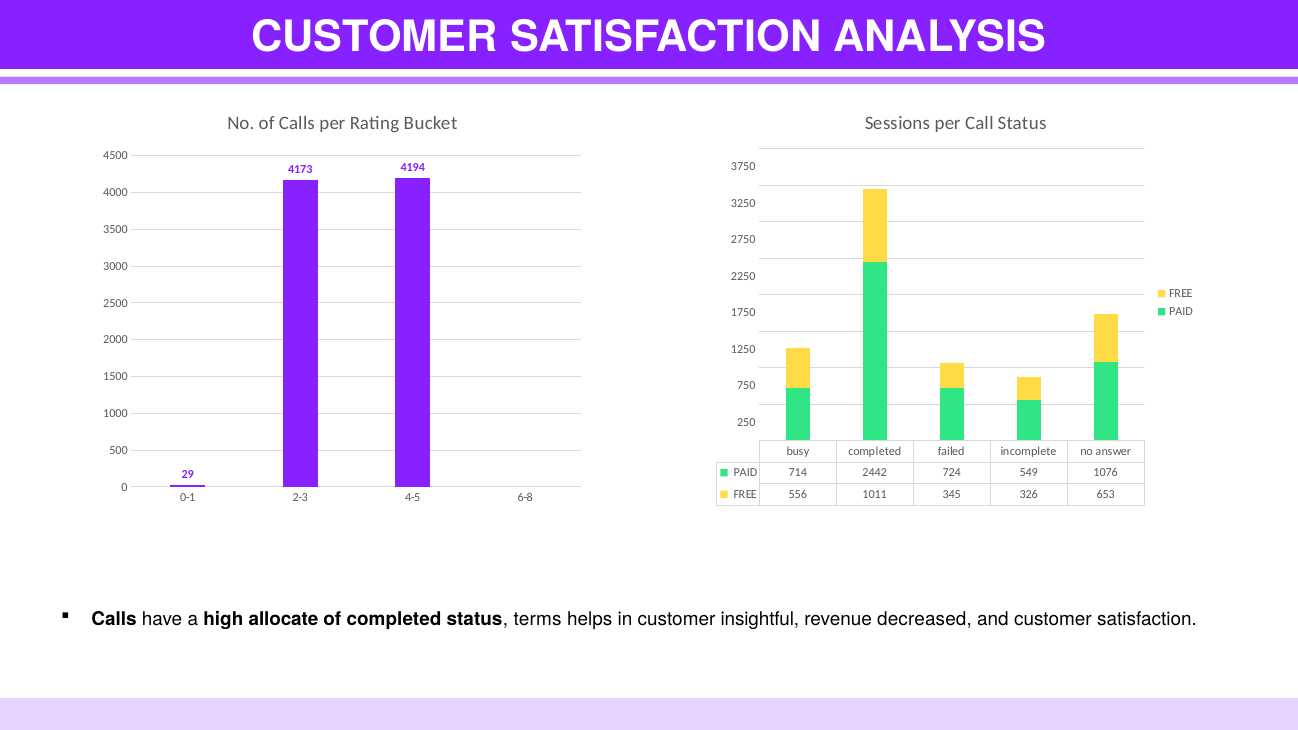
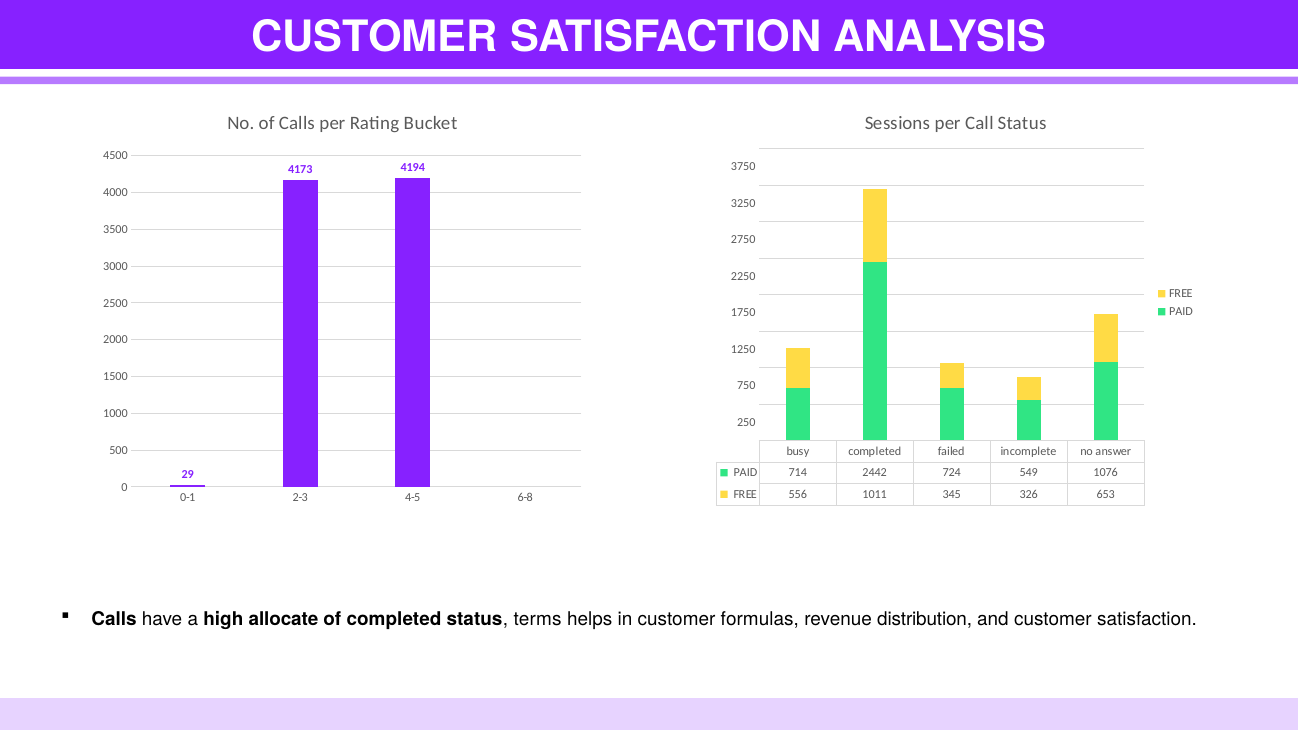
insightful: insightful -> formulas (760, 619)
decreased: decreased -> distribution (925, 619)
